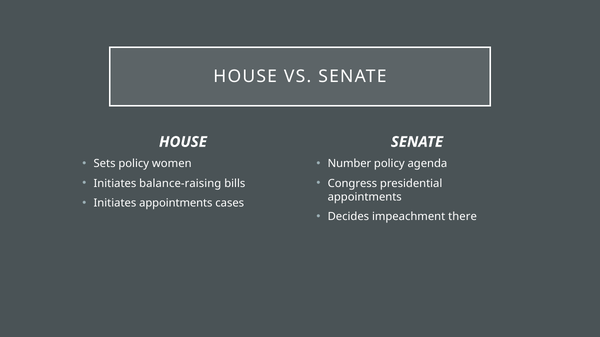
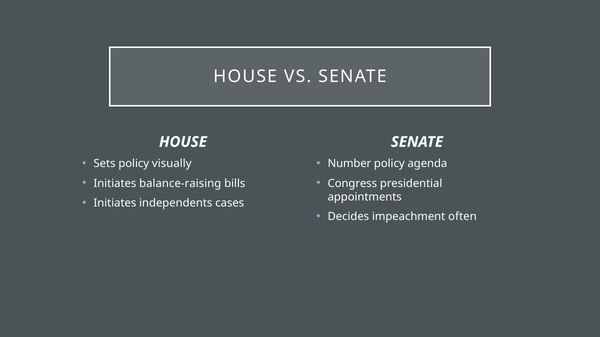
women: women -> visually (172, 164)
Initiates appointments: appointments -> independents (176, 203)
there: there -> often (462, 217)
